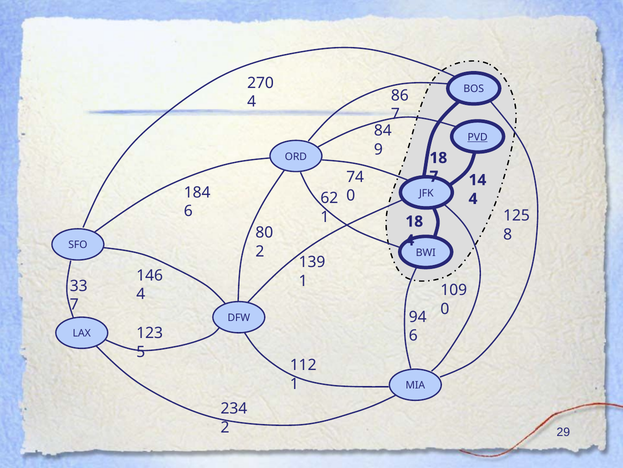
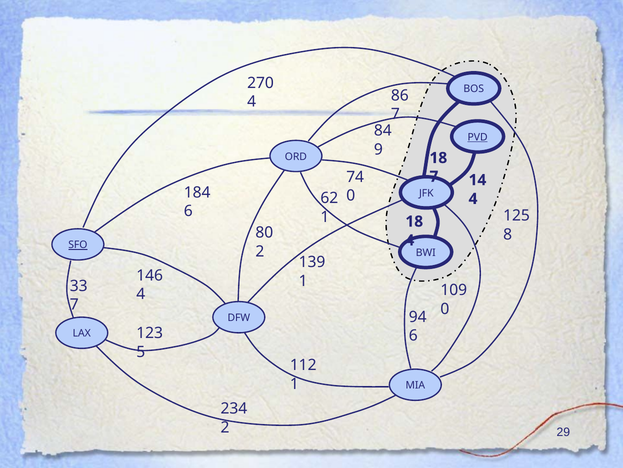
SFO underline: none -> present (78, 245)
